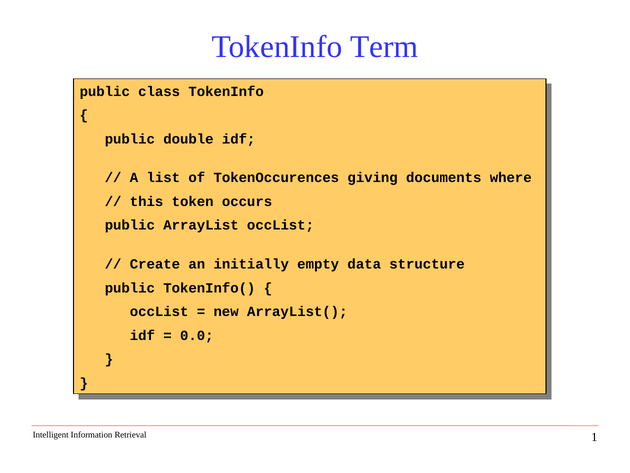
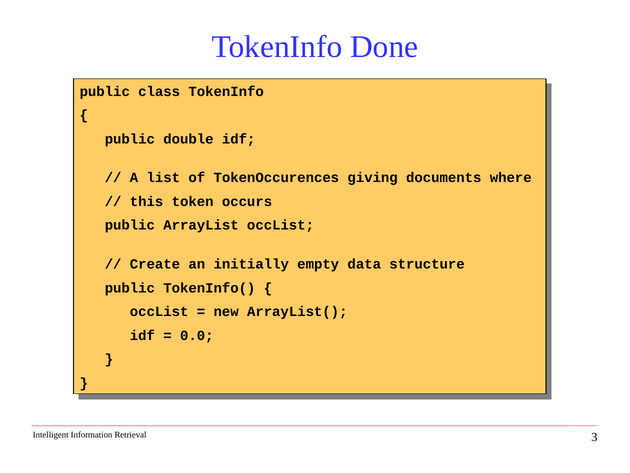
Term: Term -> Done (384, 47)
1: 1 -> 3 (594, 437)
